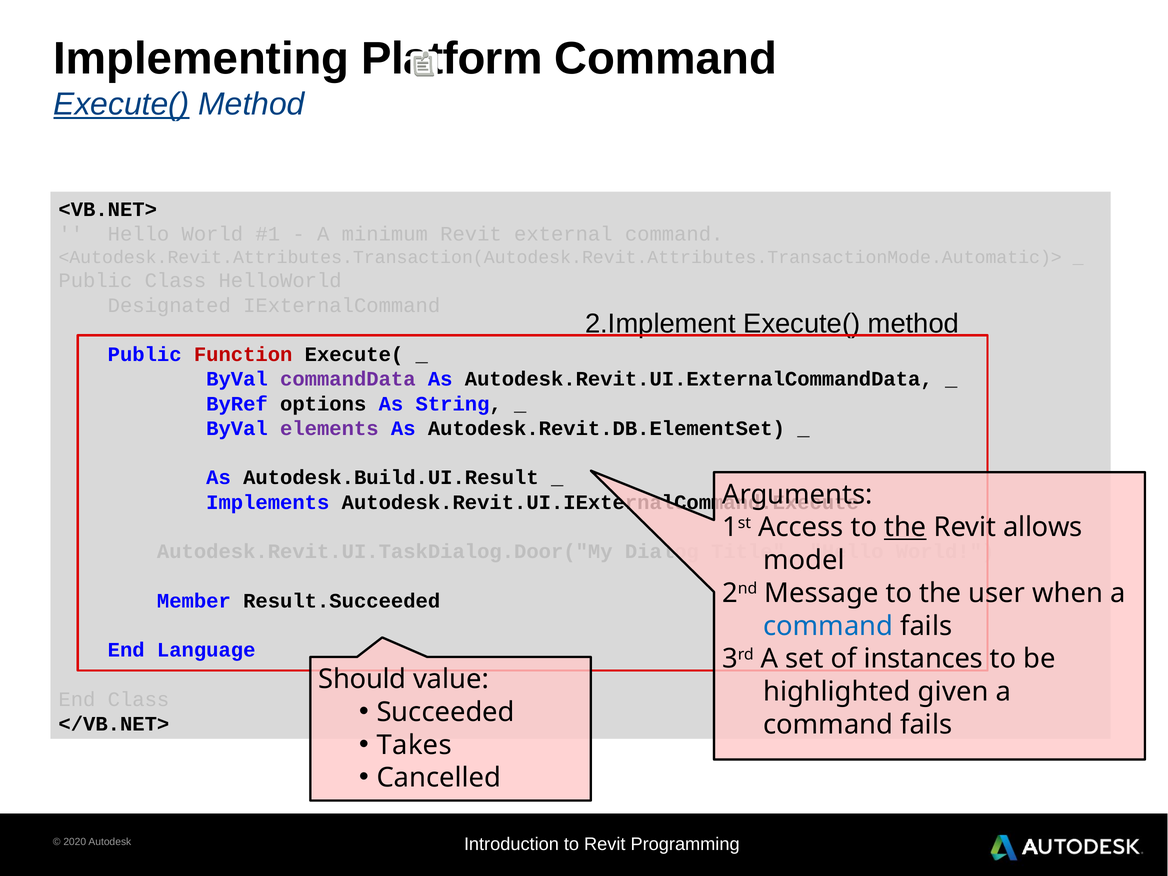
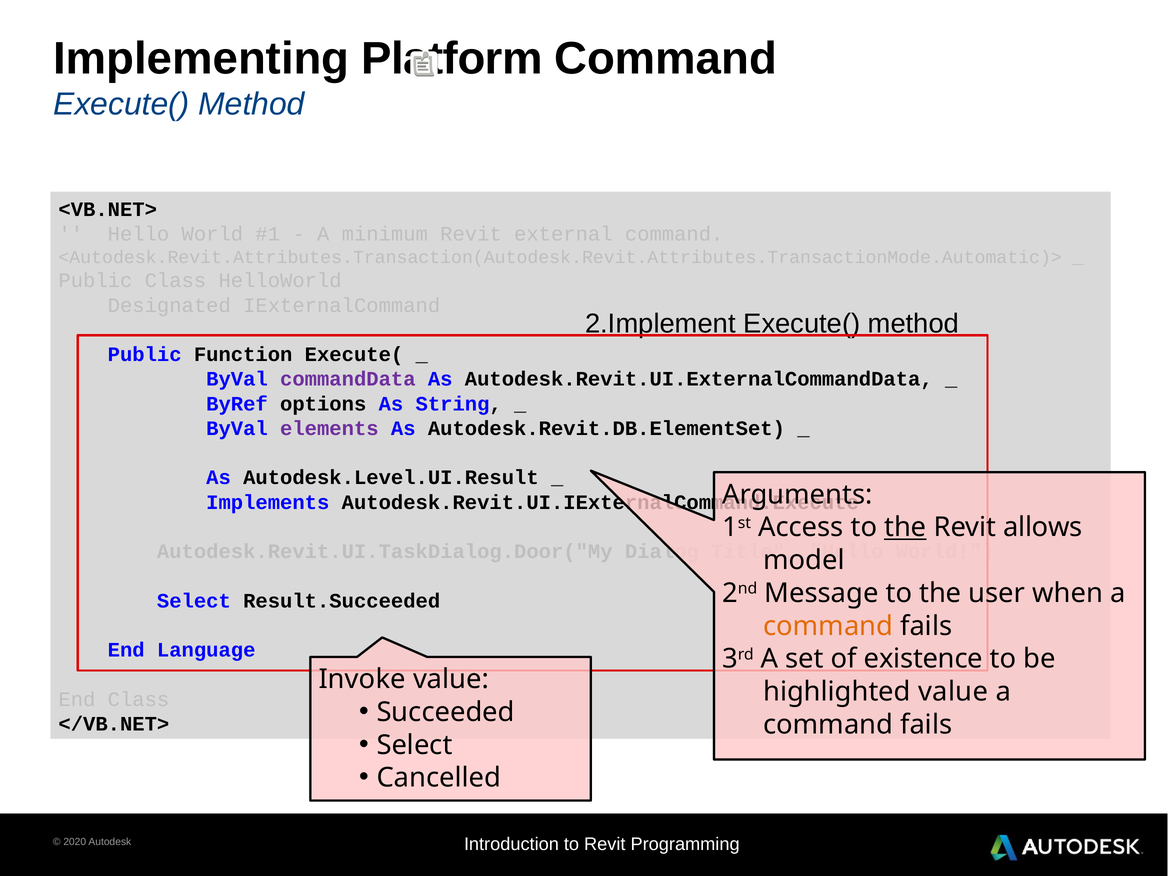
Execute( underline: present -> none (121, 104)
Function colour: red -> black (243, 354)
Autodesk.Build.UI.Result: Autodesk.Build.UI.Result -> Autodesk.Level.UI.Result (391, 478)
Member: Member -> Select (194, 601)
command colour: blue -> orange (828, 626)
instances: instances -> existence (923, 659)
Should: Should -> Invoke (362, 679)
highlighted given: given -> value (953, 692)
Takes: Takes -> Select (415, 745)
